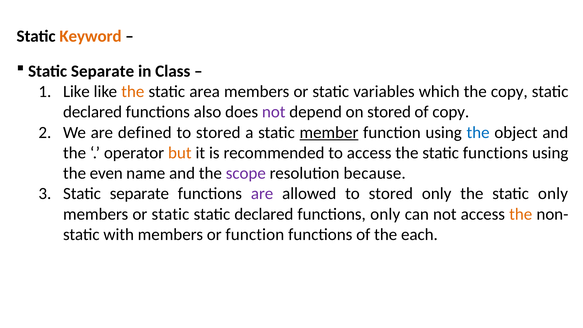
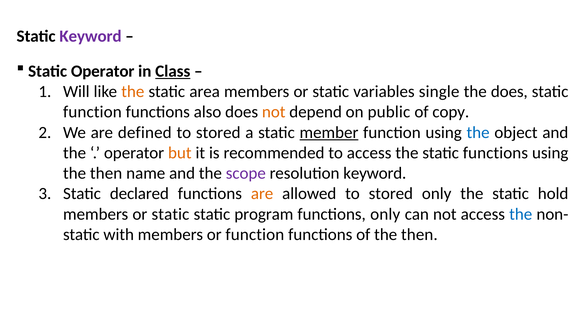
Keyword colour: orange -> purple (91, 36)
Separate: Separate -> Operator (103, 71)
Class underline: none -> present (173, 71)
Like: Like -> Will (76, 92)
which: which -> single (439, 92)
the copy: copy -> does (509, 92)
declared: declared -> function (92, 112)
not colour: purple -> orange (274, 112)
on stored: stored -> public (389, 112)
even: even -> then (106, 173)
resolution because: because -> keyword (375, 173)
separate: separate -> declared (139, 194)
are colour: purple -> orange (262, 194)
static only: only -> hold (553, 194)
declared: declared -> program (264, 214)
the colour: orange -> blue (521, 214)
of the each: each -> then (419, 235)
